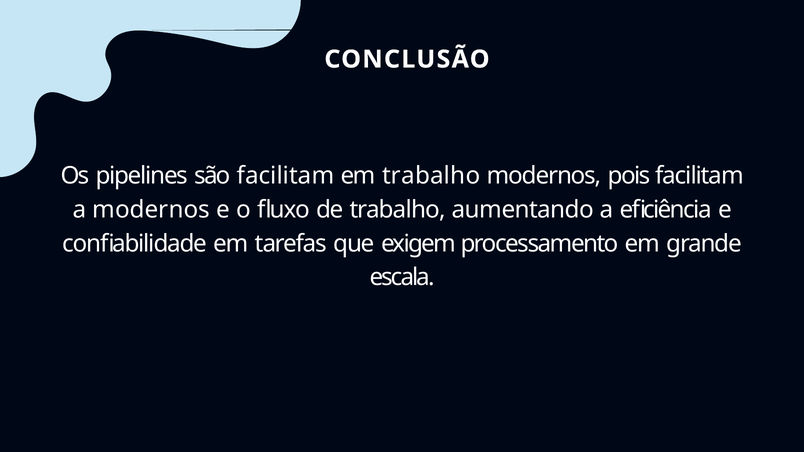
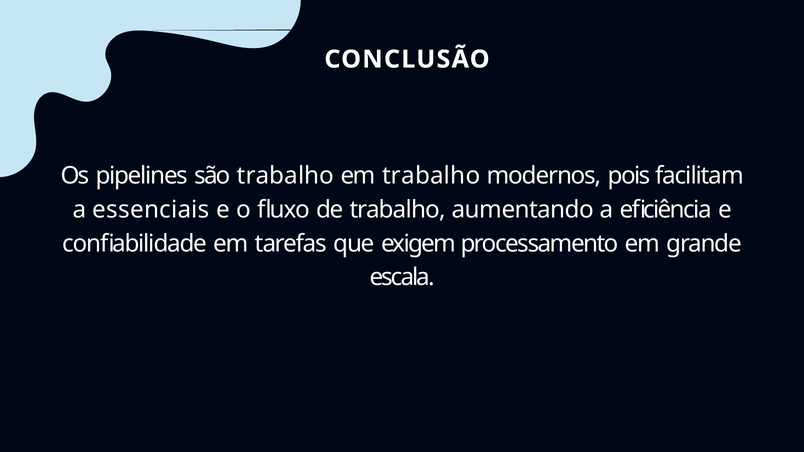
são facilitam: facilitam -> trabalho (285, 176)
a modernos: modernos -> essenciais (151, 210)
